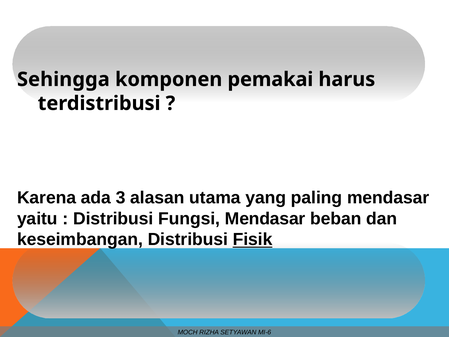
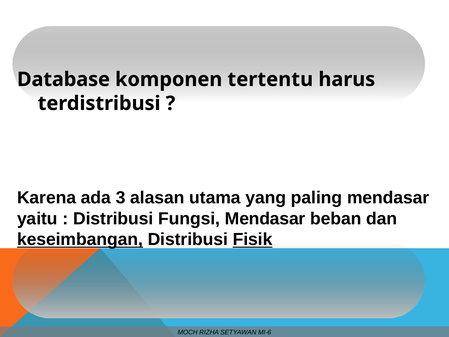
Sehingga: Sehingga -> Database (63, 79)
pemakai: pemakai -> tertentu (270, 79)
keseimbangan underline: none -> present (80, 239)
